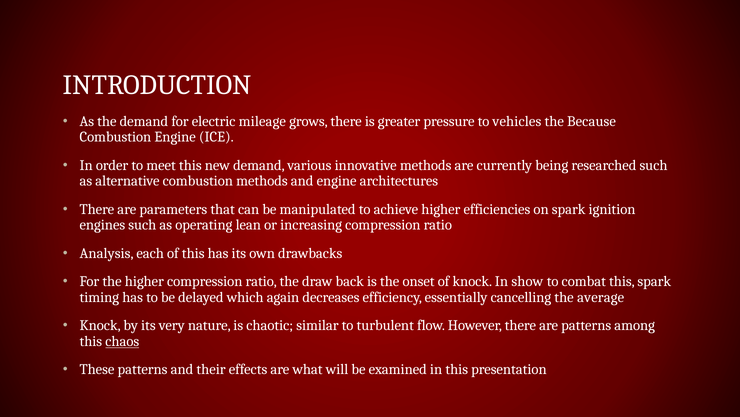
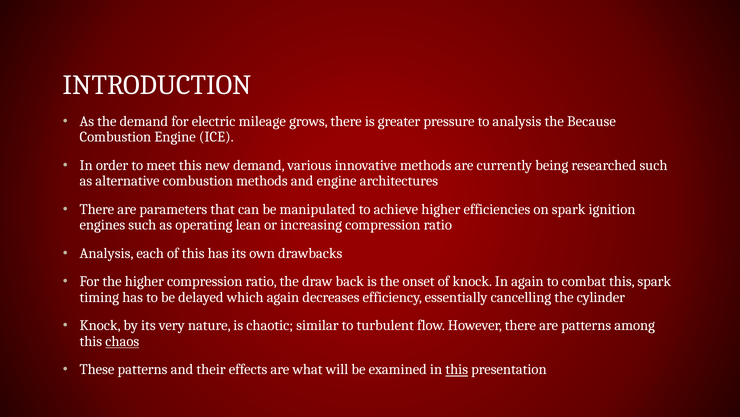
to vehicles: vehicles -> analysis (517, 121)
In show: show -> again (527, 281)
average: average -> cylinder (601, 297)
this underline: none -> present (457, 369)
